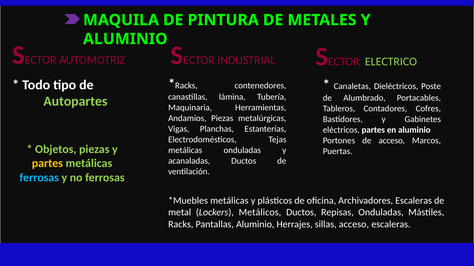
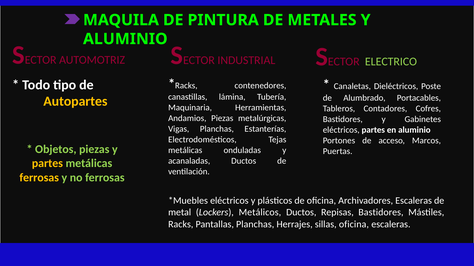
Autopartes colour: light green -> yellow (75, 102)
ferrosas colour: light blue -> yellow (39, 178)
metálicas: metálicas -> eléctricos (229, 201)
Repisas Onduladas: Onduladas -> Bastidores (381, 213)
Pantallas Aluminio: Aluminio -> Planchas (255, 225)
sillas acceso: acceso -> oficina (354, 225)
